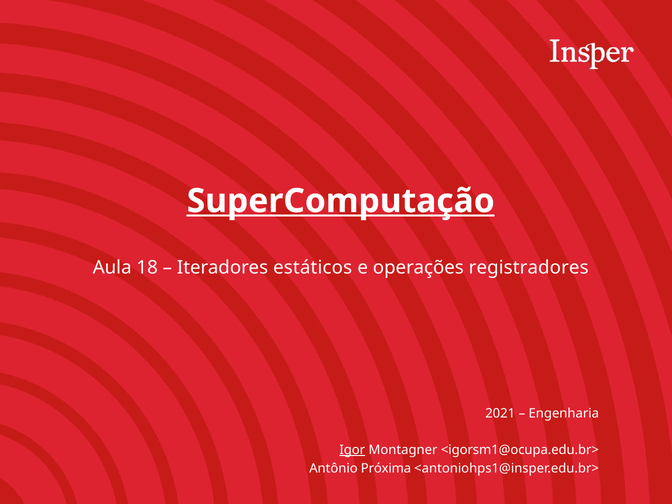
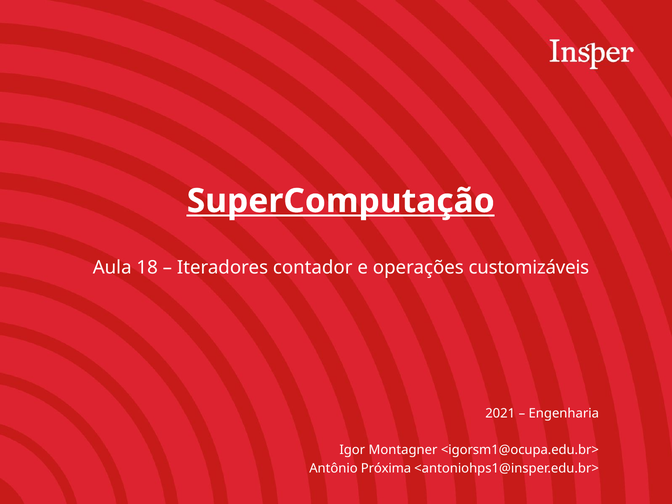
estáticos: estáticos -> contador (313, 268)
registradores: registradores -> customizáveis (529, 268)
Igor underline: present -> none (352, 450)
